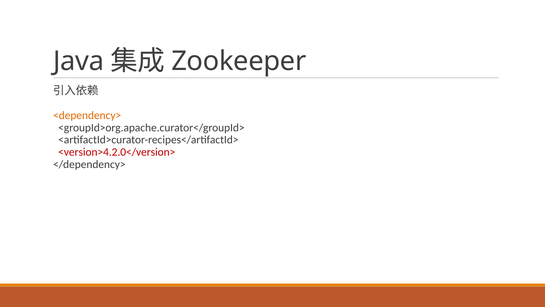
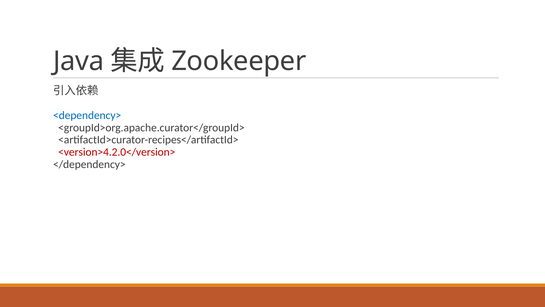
<dependency> colour: orange -> blue (87, 115)
